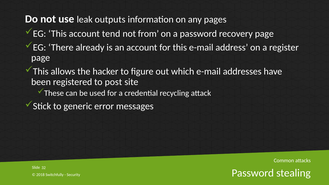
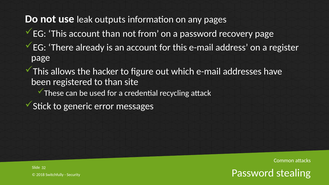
account tend: tend -> than (111, 34)
to post: post -> than (114, 82)
